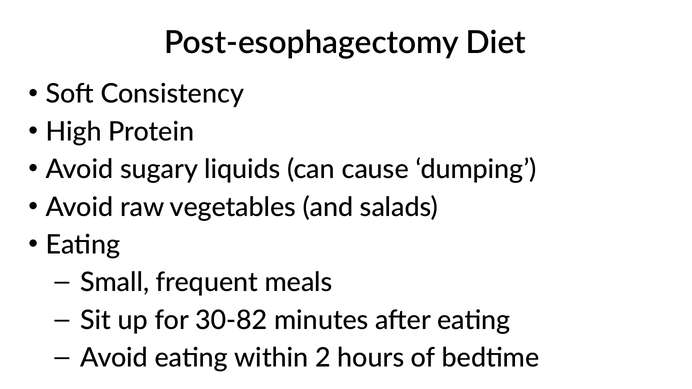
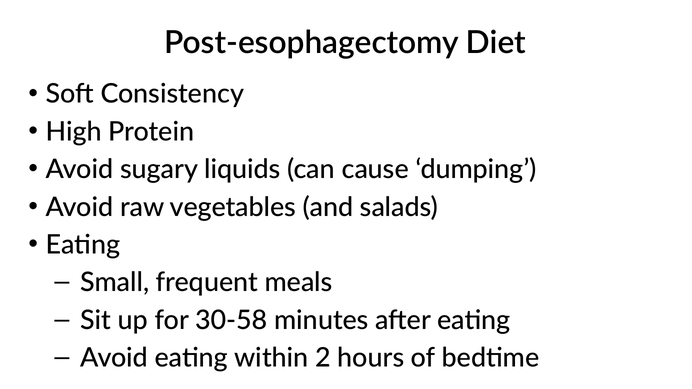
30-82: 30-82 -> 30-58 (231, 320)
